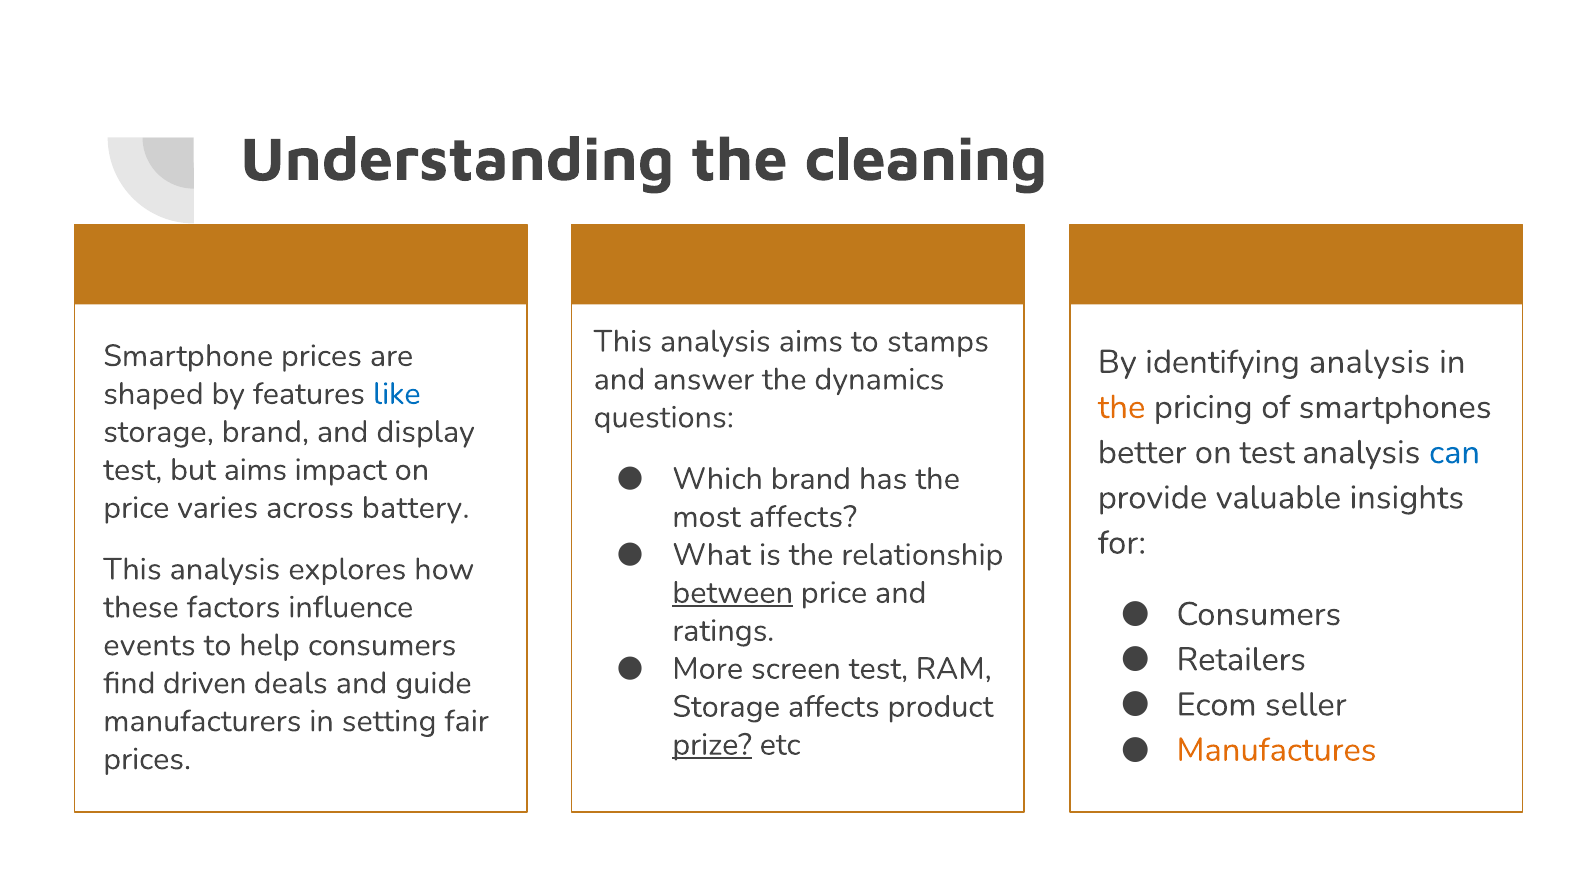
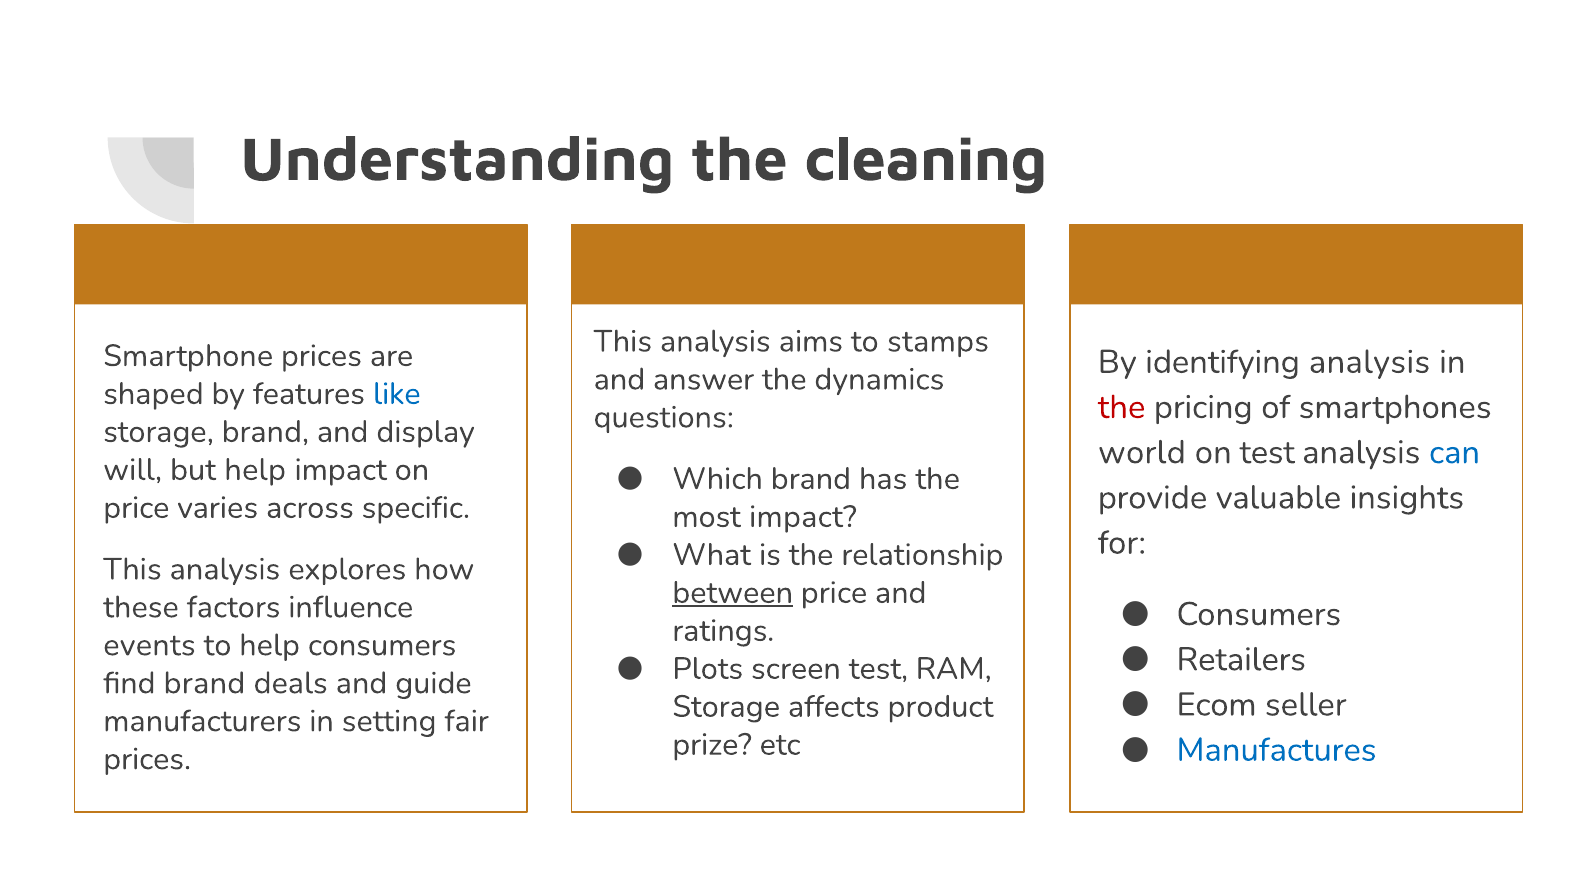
the colour: orange -> red (1122, 407)
better: better -> world (1142, 453)
test: test -> will (133, 470)
but aims: aims -> help (255, 470)
battery: battery -> specific (416, 508)
most affects: affects -> impact (803, 517)
More: More -> Plots (708, 669)
find driven: driven -> brand (204, 683)
prize underline: present -> none (712, 745)
Manufactures colour: orange -> blue (1277, 750)
